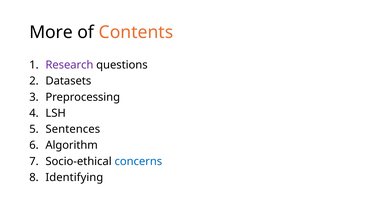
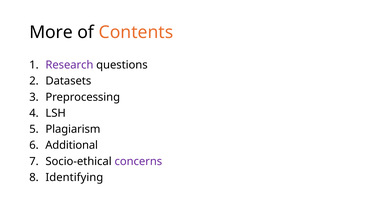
Sentences: Sentences -> Plagiarism (73, 129)
Algorithm: Algorithm -> Additional (72, 145)
concerns colour: blue -> purple (138, 161)
